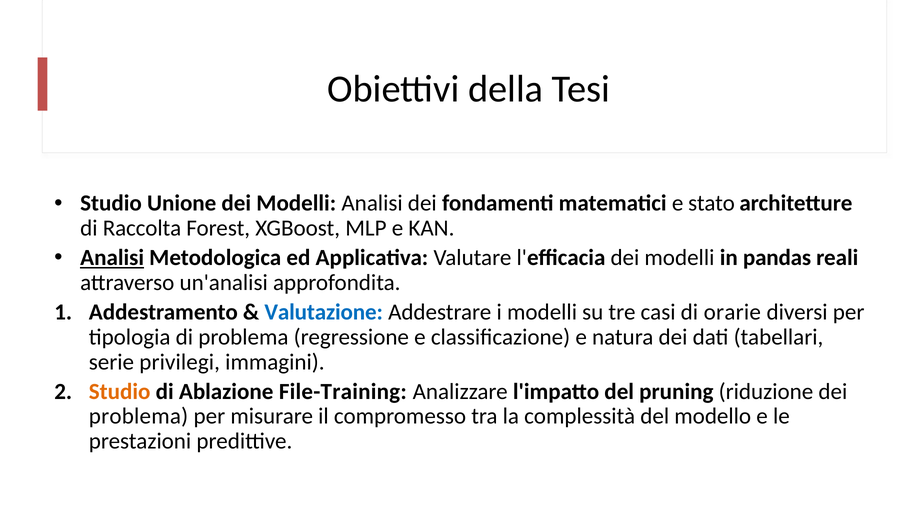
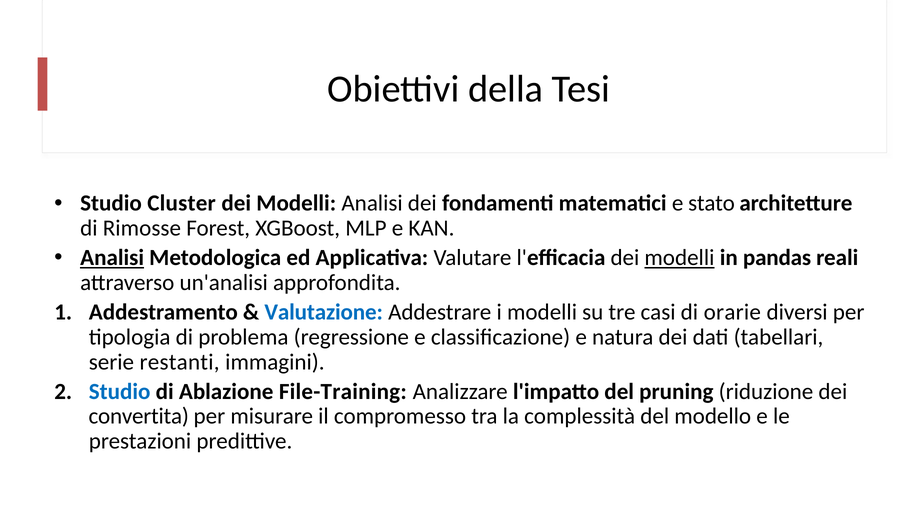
Unione: Unione -> Cluster (182, 203)
Raccolta: Raccolta -> Rimosse (142, 228)
modelli underline: none -> present (679, 258)
privilegi: privilegi -> restanti (180, 362)
Studio colour: orange -> blue (120, 391)
problema: problema -> convertita (139, 416)
